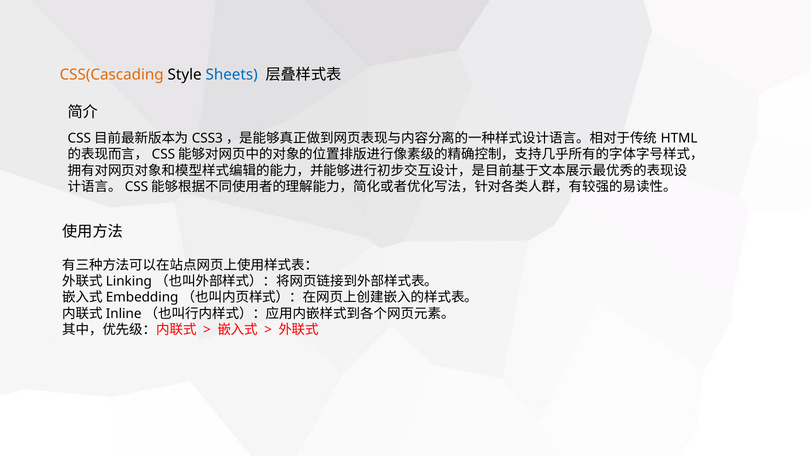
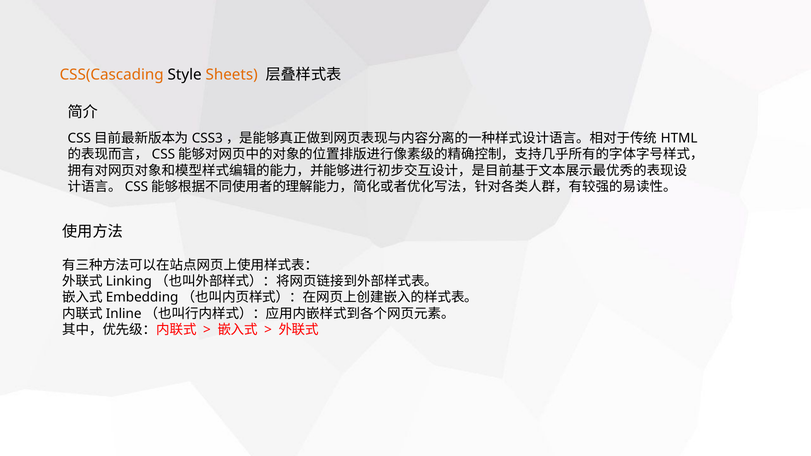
Sheets colour: blue -> orange (232, 75)
